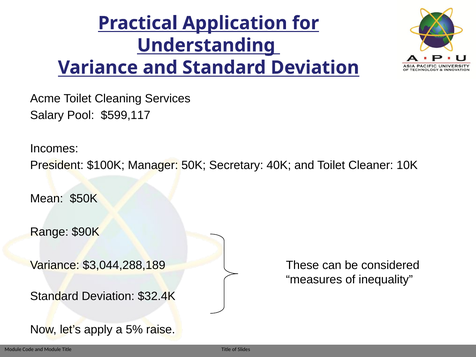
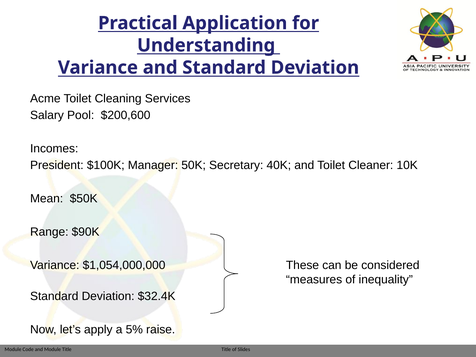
$599,117: $599,117 -> $200,600 (126, 115)
$3,044,288,189: $3,044,288,189 -> $1,054,000,000 (124, 265)
